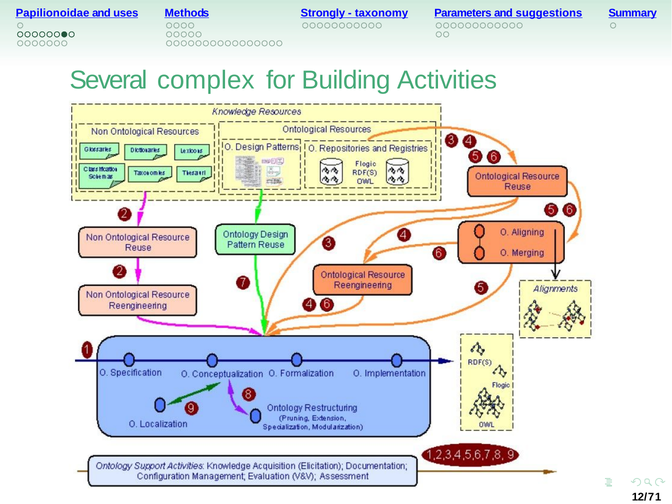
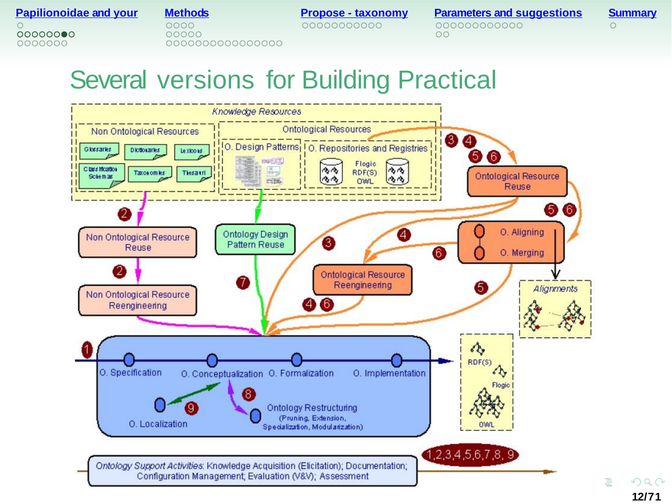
uses: uses -> your (126, 13)
Strongly: Strongly -> Propose (323, 13)
complex: complex -> versions (206, 80)
Activities: Activities -> Practical (447, 80)
